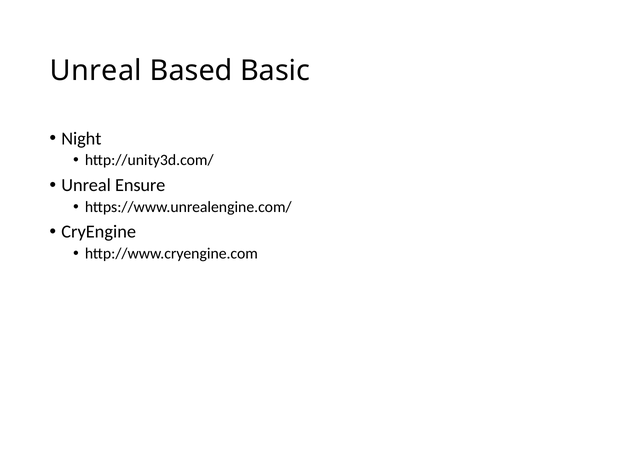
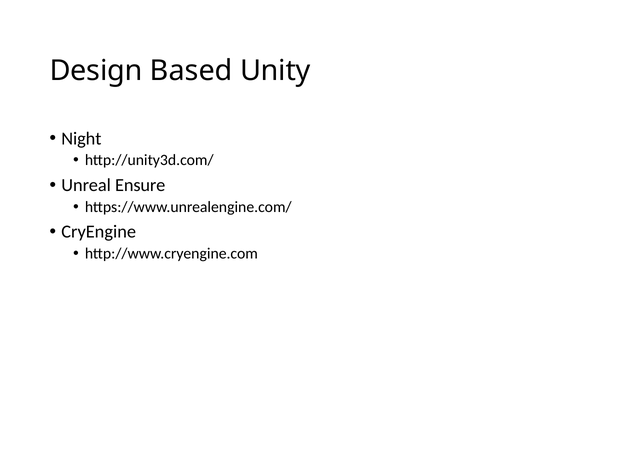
Unreal: Unreal -> Design (96, 71)
Basic: Basic -> Unity (275, 71)
